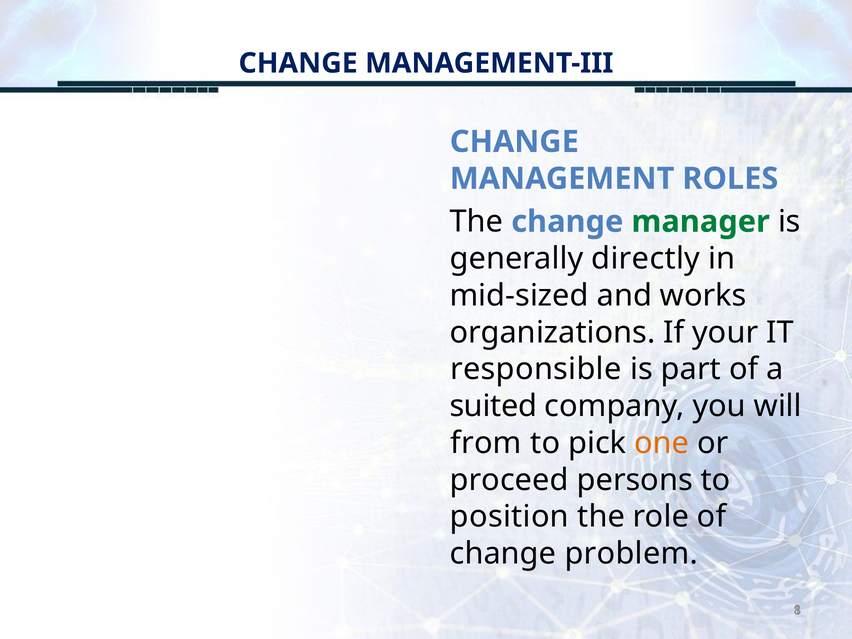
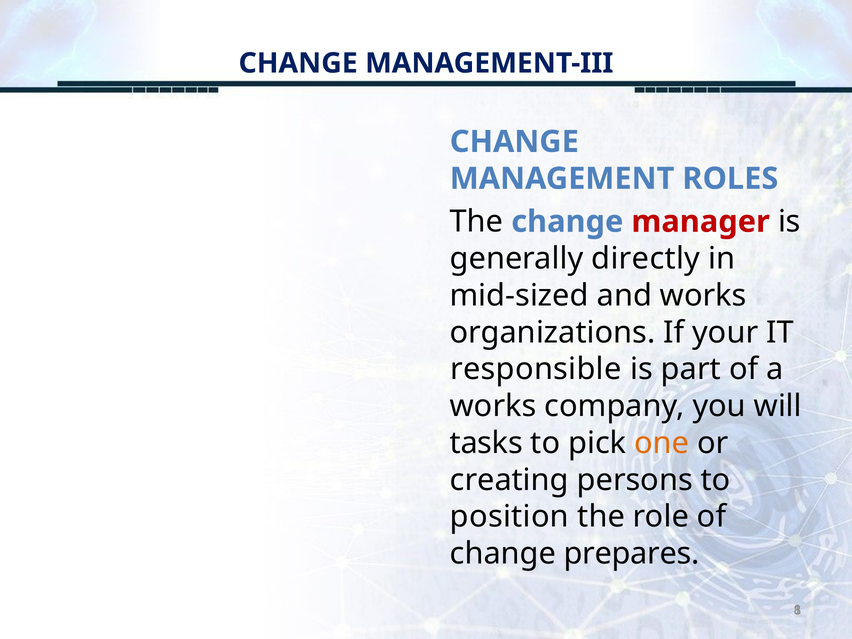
manager colour: green -> red (701, 222)
suited: suited -> works (493, 406)
from: from -> tasks (486, 443)
proceed: proceed -> creating (509, 480)
problem: problem -> prepares (632, 554)
